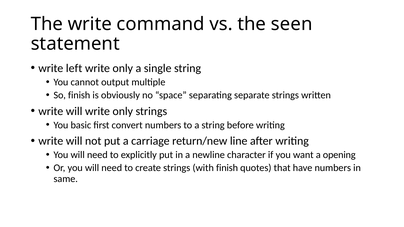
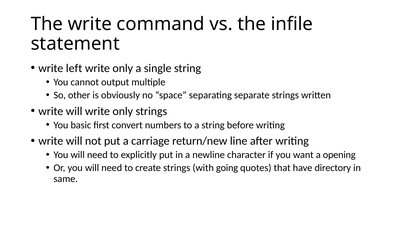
seen: seen -> infile (292, 24)
So finish: finish -> other (79, 95)
with finish: finish -> going (227, 168)
have numbers: numbers -> directory (333, 168)
